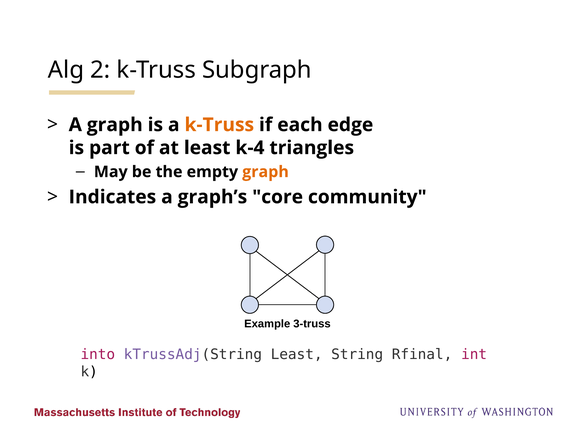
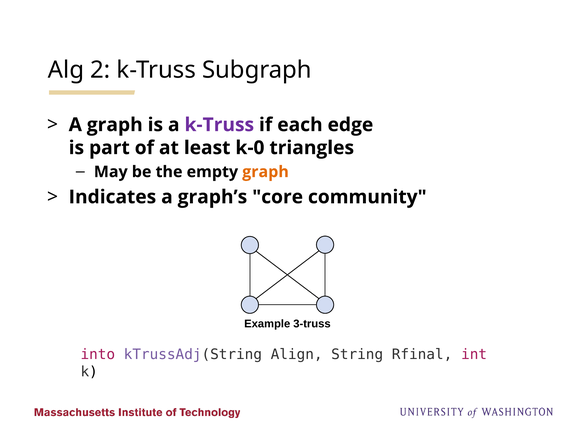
k-Truss colour: orange -> purple (219, 125)
k-4: k-4 -> k-0 (250, 148)
kTrussAdj(String Least: Least -> Align (297, 355)
